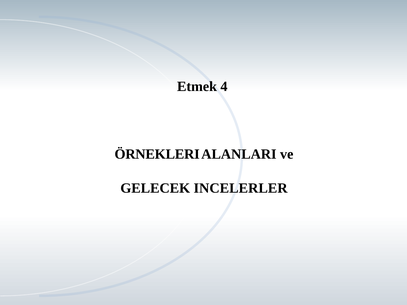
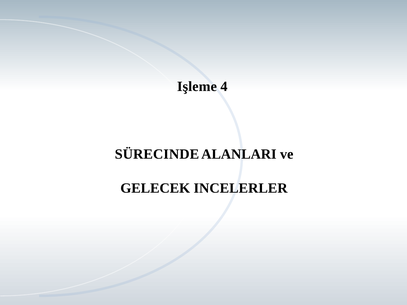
Etmek: Etmek -> Işleme (197, 87)
ÖRNEKLERI: ÖRNEKLERI -> SÜRECINDE (157, 154)
